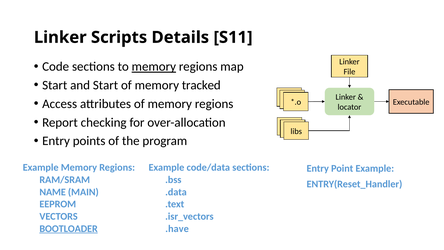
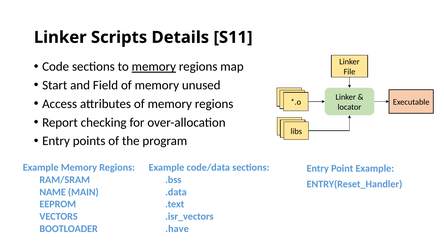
and Start: Start -> Field (105, 85)
tracked: tracked -> unused (201, 85)
BOOTLOADER underline: present -> none (69, 228)
